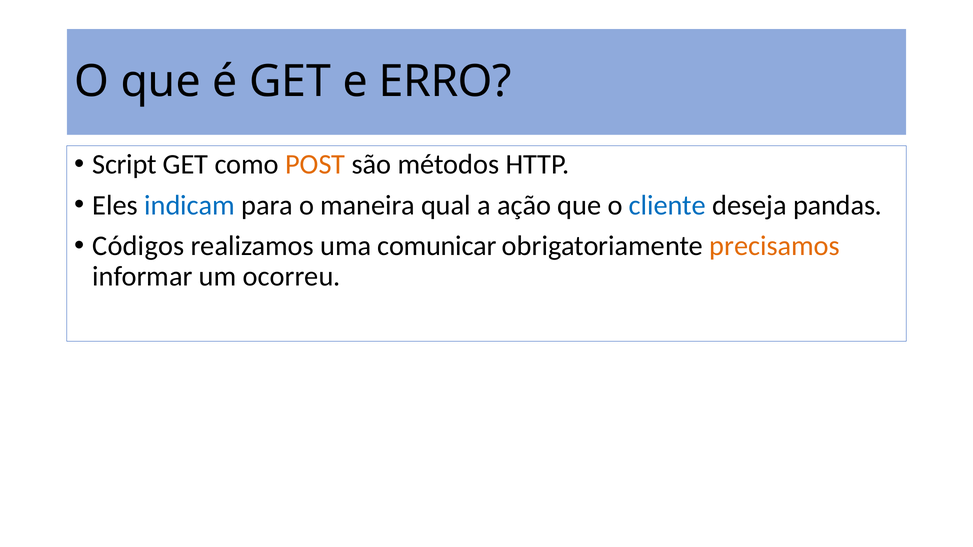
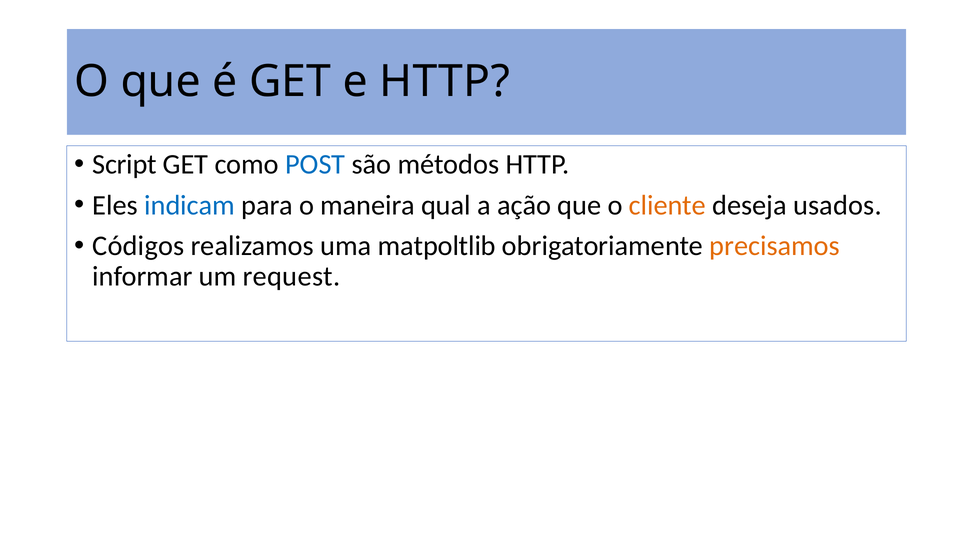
e ERRO: ERRO -> HTTP (445, 82)
POST colour: orange -> blue (315, 165)
cliente colour: blue -> orange (667, 205)
pandas: pandas -> usados (837, 205)
comunicar: comunicar -> matpoltlib (437, 246)
ocorreu: ocorreu -> request (292, 277)
